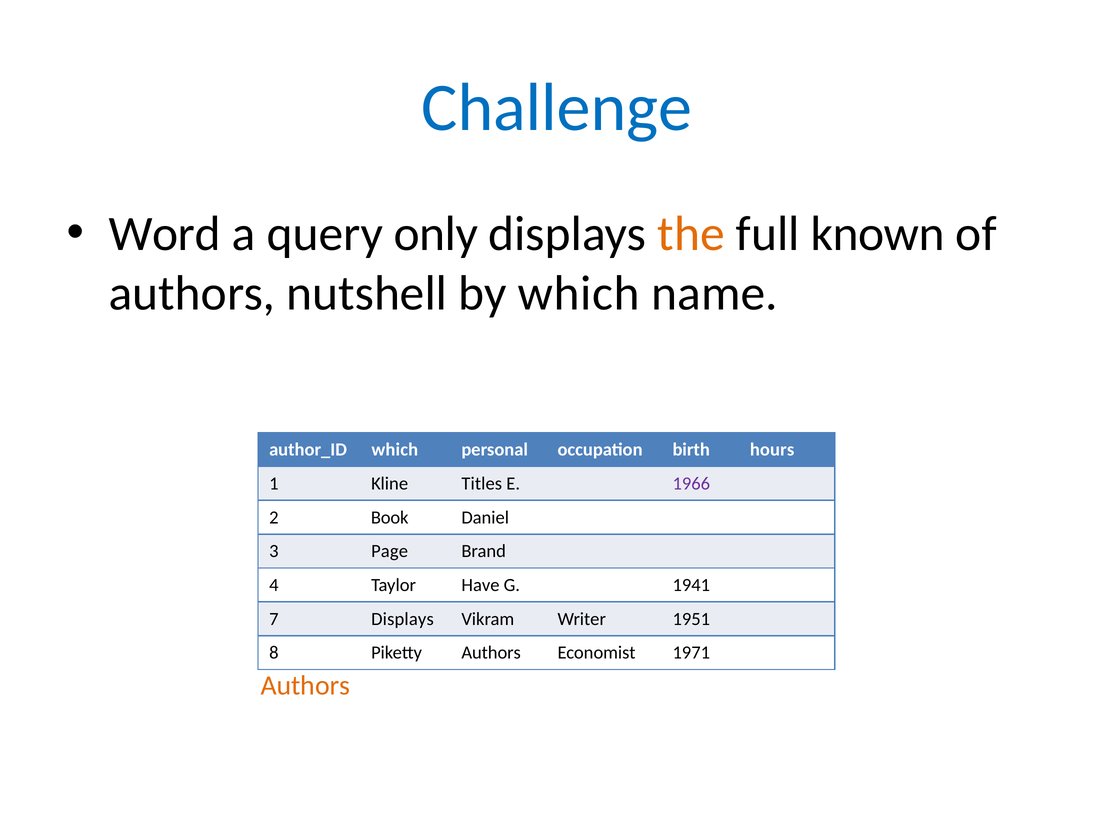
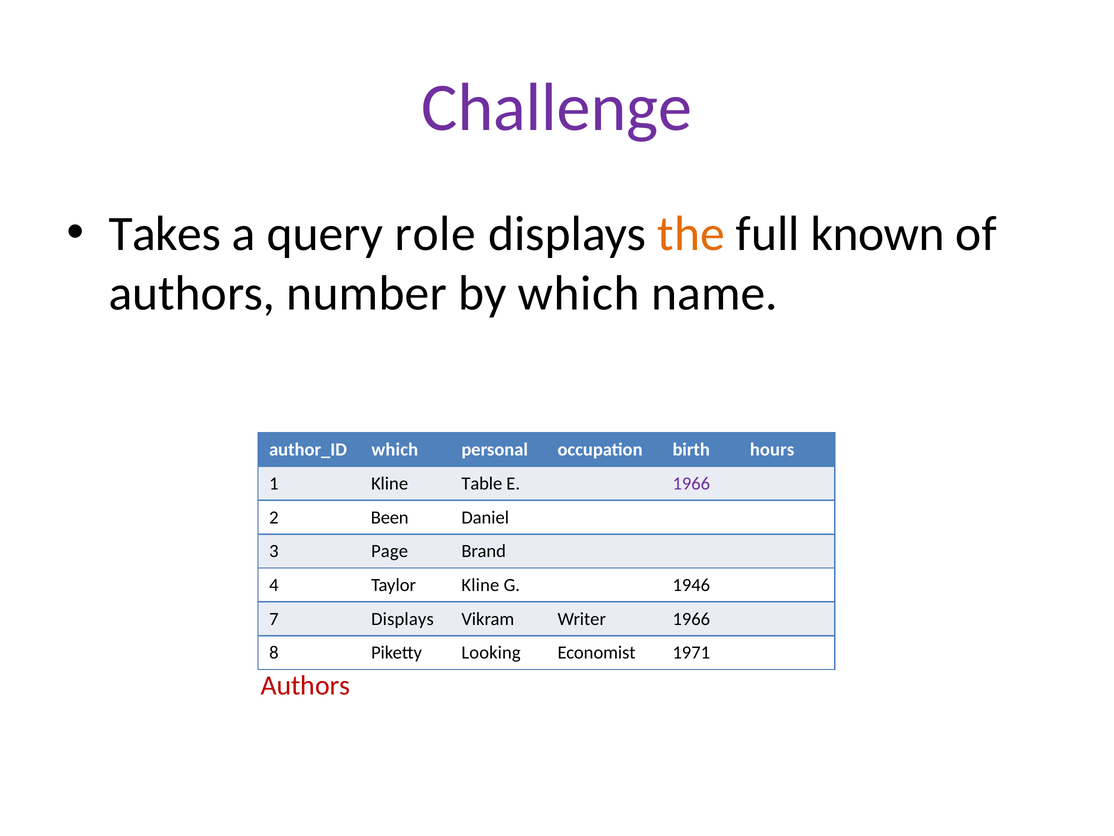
Challenge colour: blue -> purple (557, 108)
Word: Word -> Takes (165, 234)
only: only -> role (435, 234)
nutshell: nutshell -> number (367, 293)
Titles: Titles -> Table (482, 483)
Book: Book -> Been (390, 517)
Taylor Have: Have -> Kline (480, 585)
1941: 1941 -> 1946 (691, 585)
Writer 1951: 1951 -> 1966 (691, 619)
Piketty Authors: Authors -> Looking (491, 652)
Authors colour: orange -> red (305, 685)
